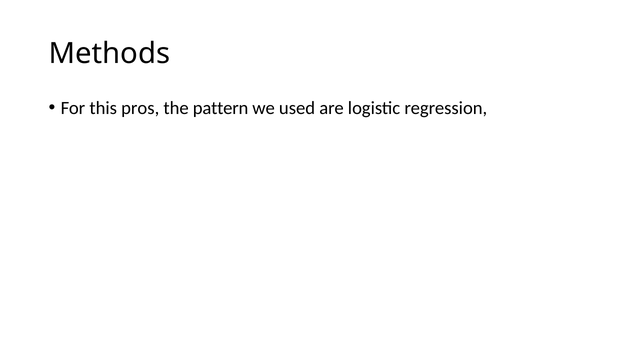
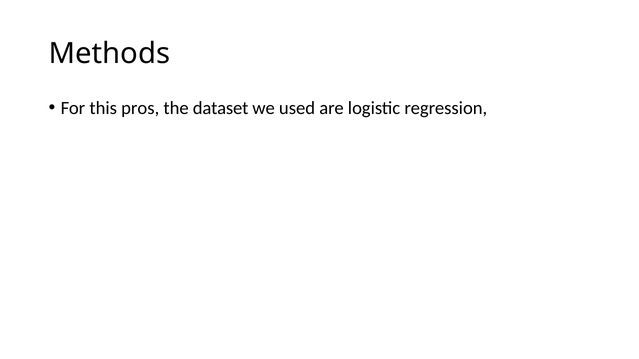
pattern: pattern -> dataset (221, 108)
